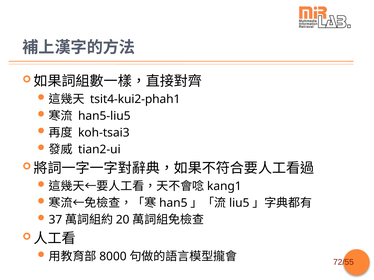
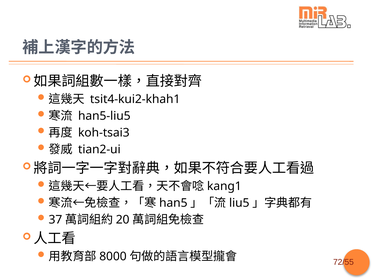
tsit4-kui2-phah1: tsit4-kui2-phah1 -> tsit4-kui2-khah1 (135, 99)
